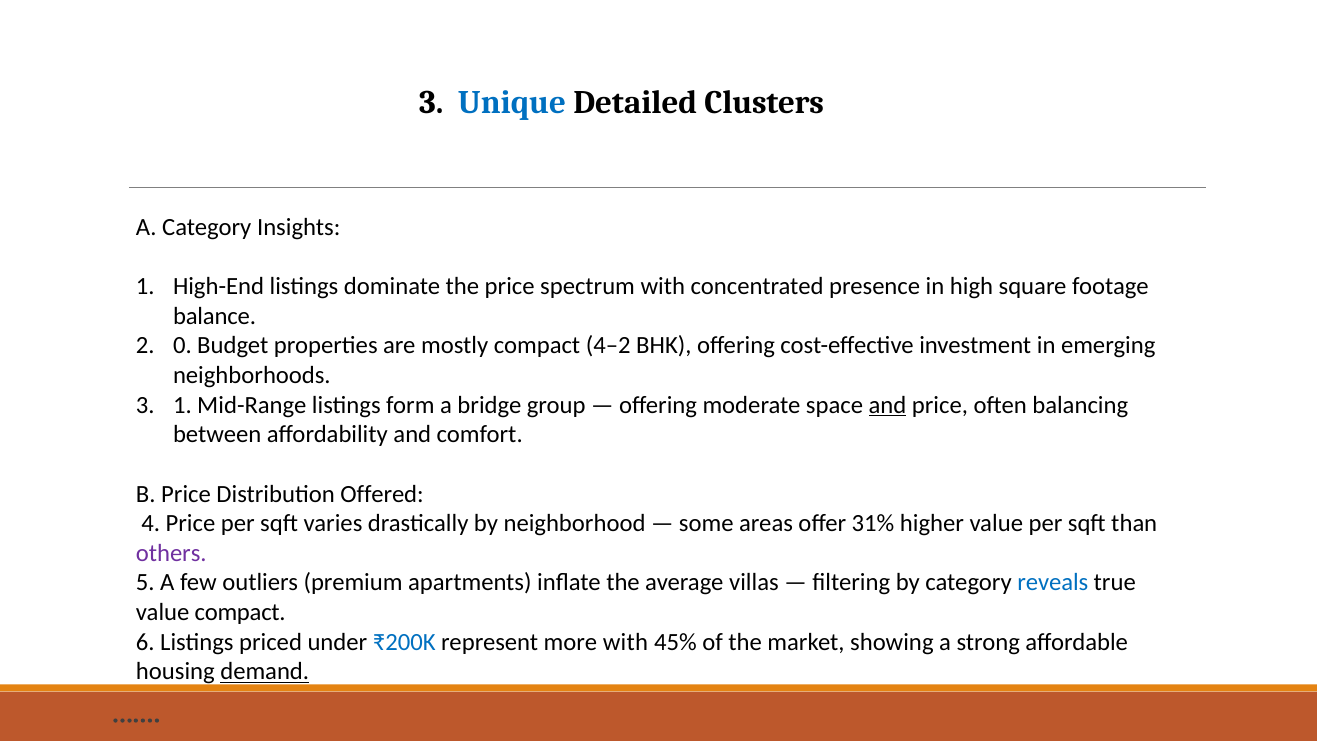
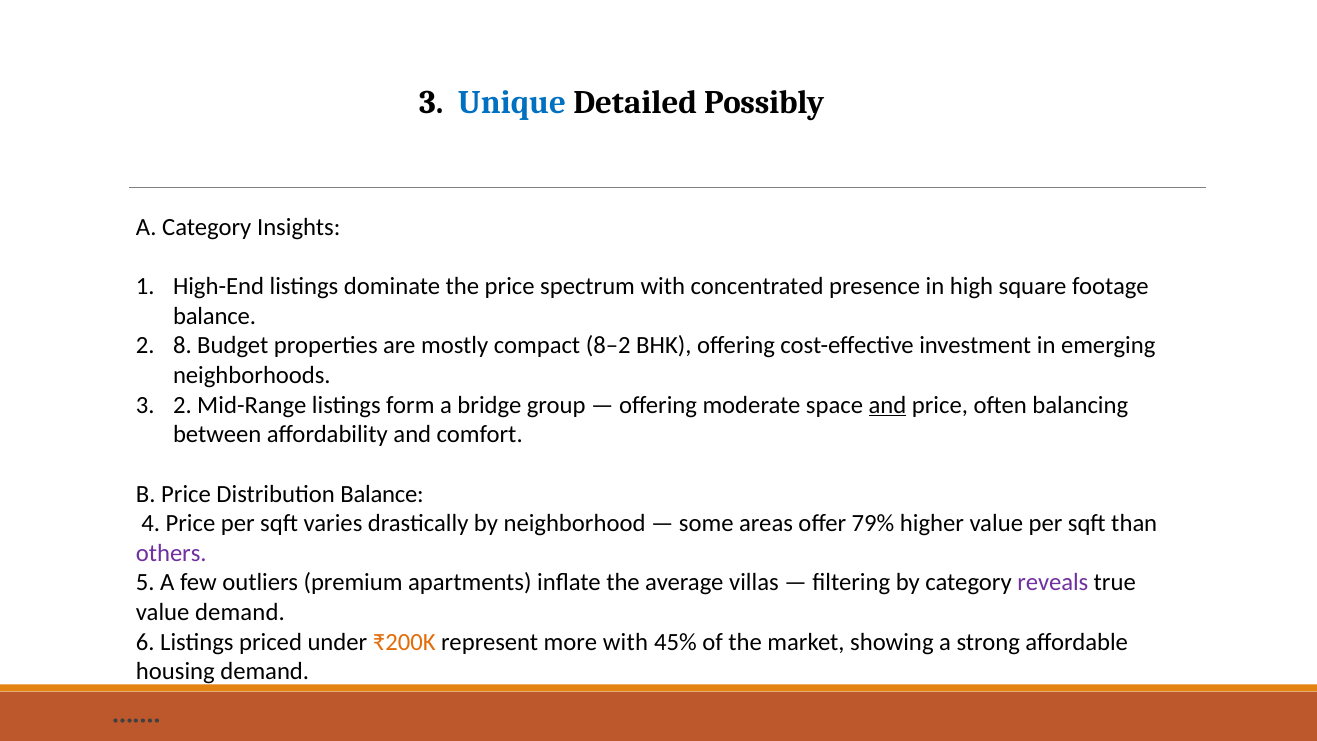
Clusters: Clusters -> Possibly (764, 102)
0: 0 -> 8 (182, 346)
4–2: 4–2 -> 8–2 (608, 346)
3 1: 1 -> 2 (182, 405)
Distribution Offered: Offered -> Balance (382, 494)
31%: 31% -> 79% (873, 523)
reveals colour: blue -> purple (1053, 583)
value compact: compact -> demand (240, 612)
₹200K colour: blue -> orange (404, 642)
demand underline: present -> none (265, 672)
